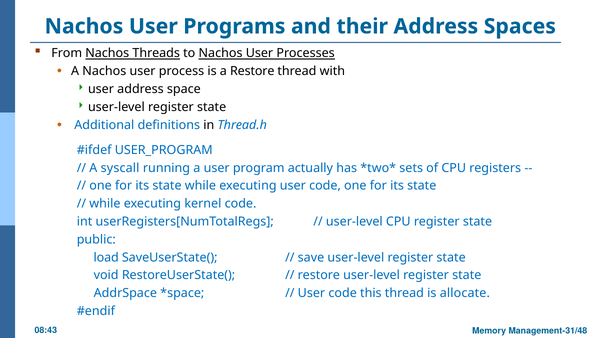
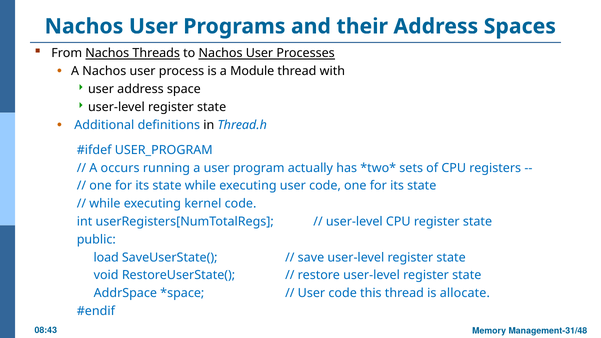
a Restore: Restore -> Module (252, 71)
syscall: syscall -> occurs (120, 168)
